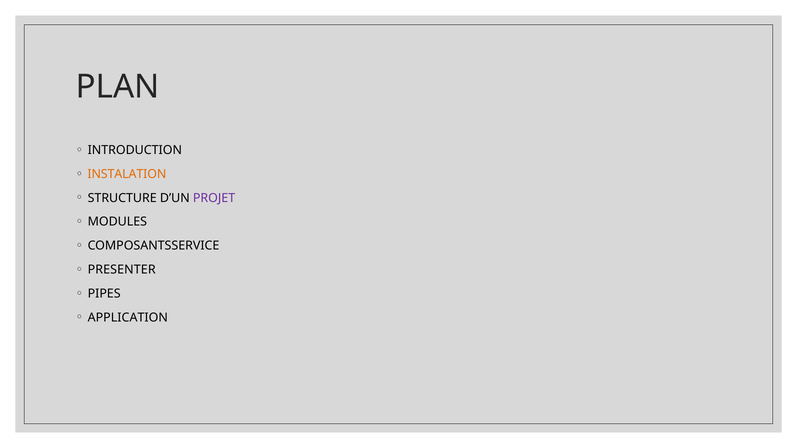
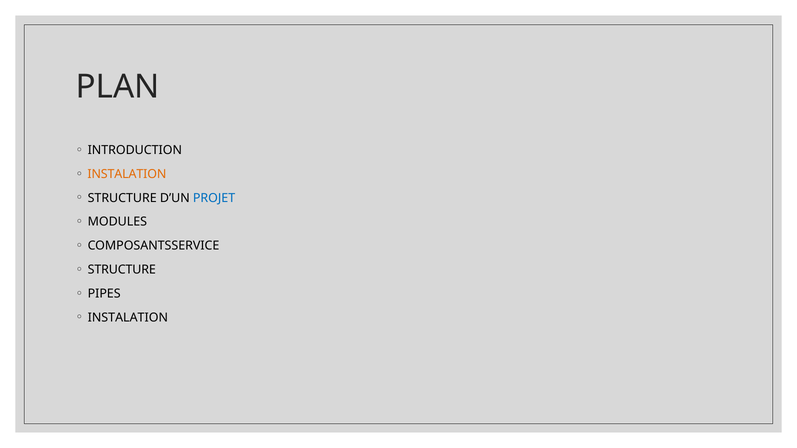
PROJET colour: purple -> blue (214, 198)
PRESENTER: PRESENTER -> STRUCTURE (122, 270)
APPLICATION: APPLICATION -> INSTALATION (128, 318)
